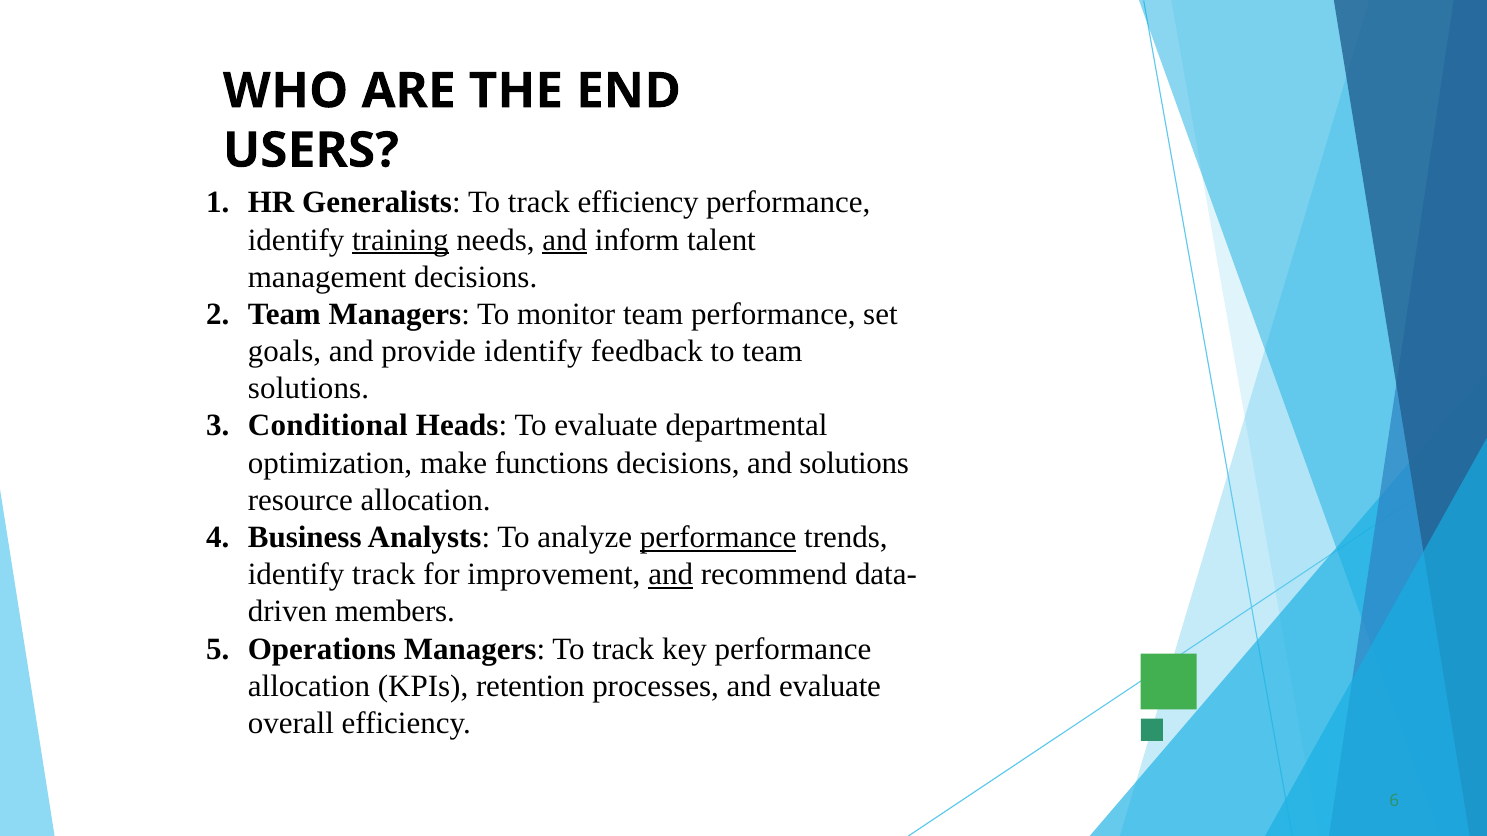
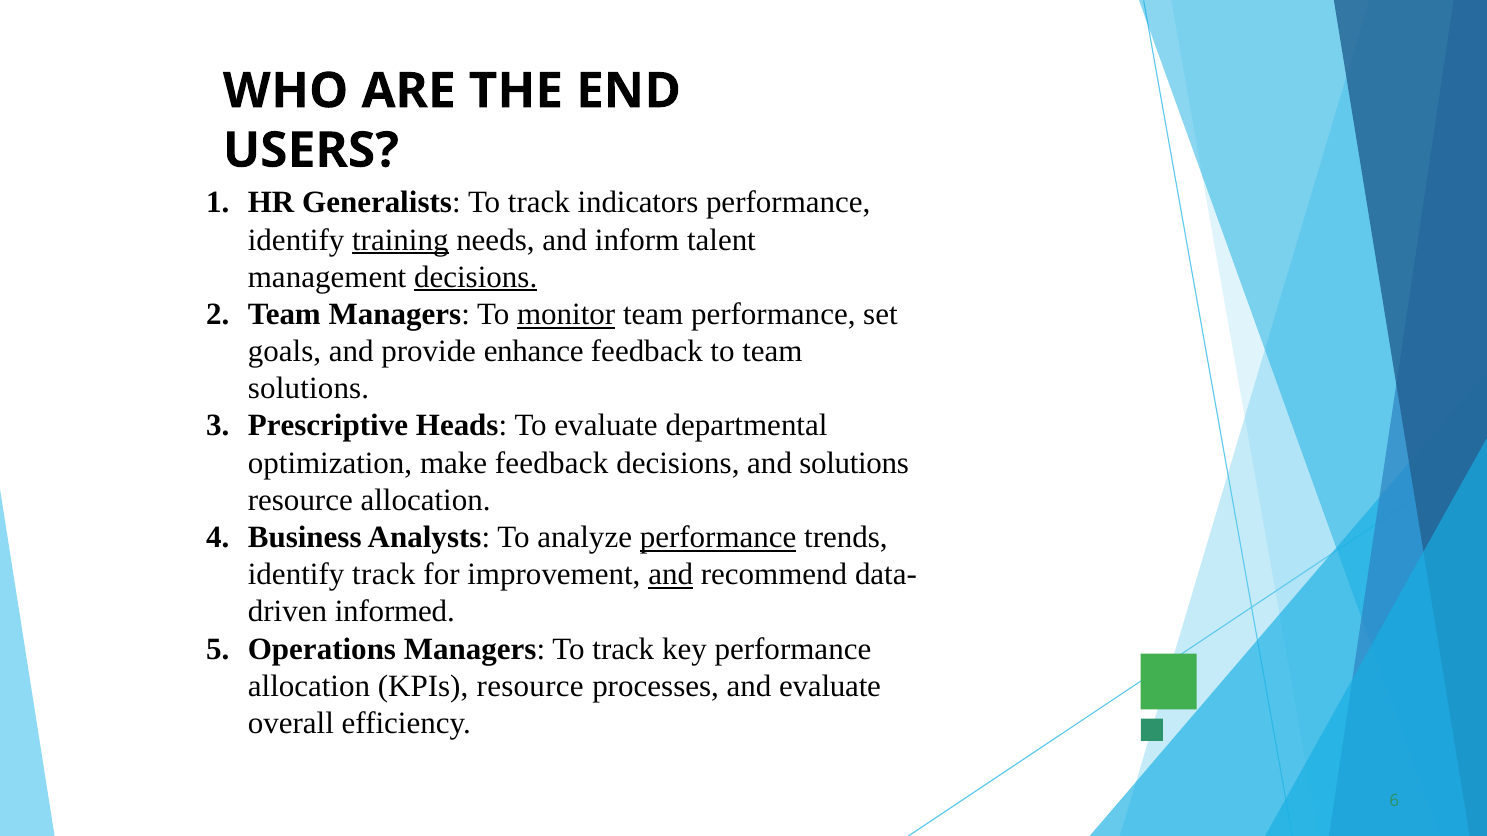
track efficiency: efficiency -> indicators (638, 203)
and underline: present -> none (565, 240)
decisions underline: none -> present (476, 277)
monitor underline: none -> present (566, 314)
provide identify: identify -> enhance (534, 352)
Conditional: Conditional -> Prescriptive (328, 426)
make functions: functions -> feedback (552, 463)
members: members -> informed (395, 612)
KPIs retention: retention -> resource (530, 686)
